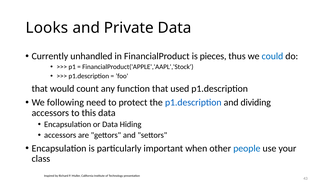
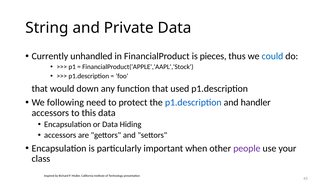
Looks: Looks -> String (47, 28)
count: count -> down (88, 89)
dividing: dividing -> handler (256, 103)
people colour: blue -> purple (247, 149)
